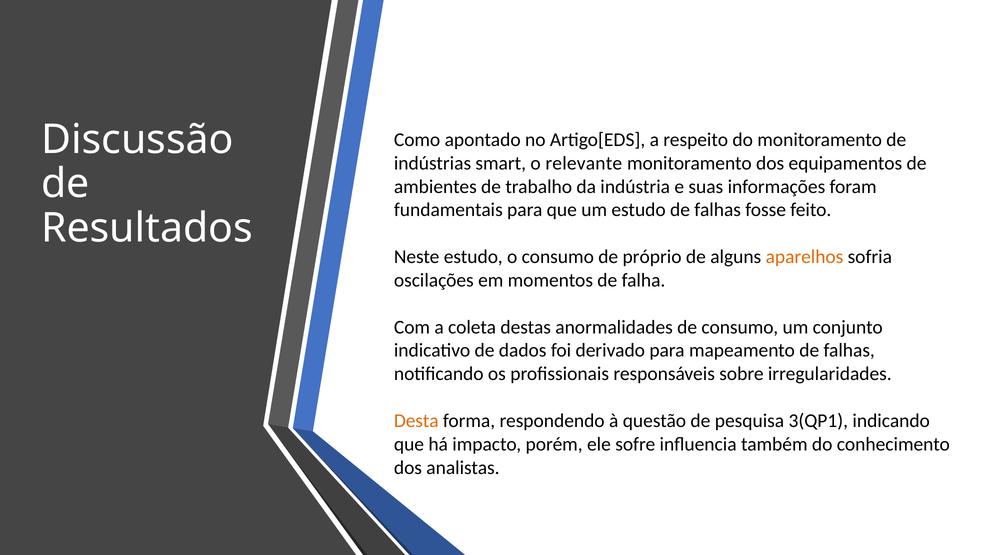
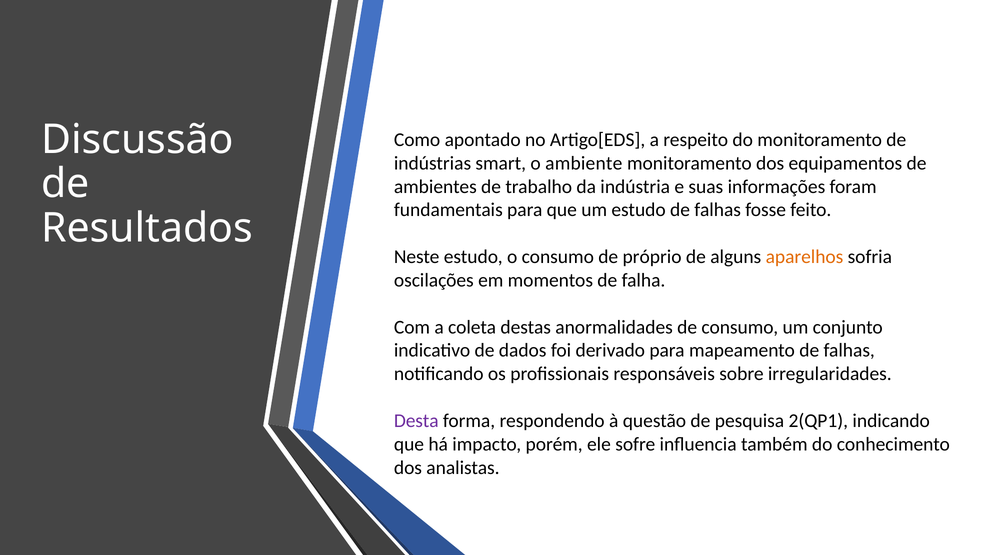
relevante: relevante -> ambiente (584, 163)
Desta colour: orange -> purple (416, 421)
3(QP1: 3(QP1 -> 2(QP1 (818, 421)
